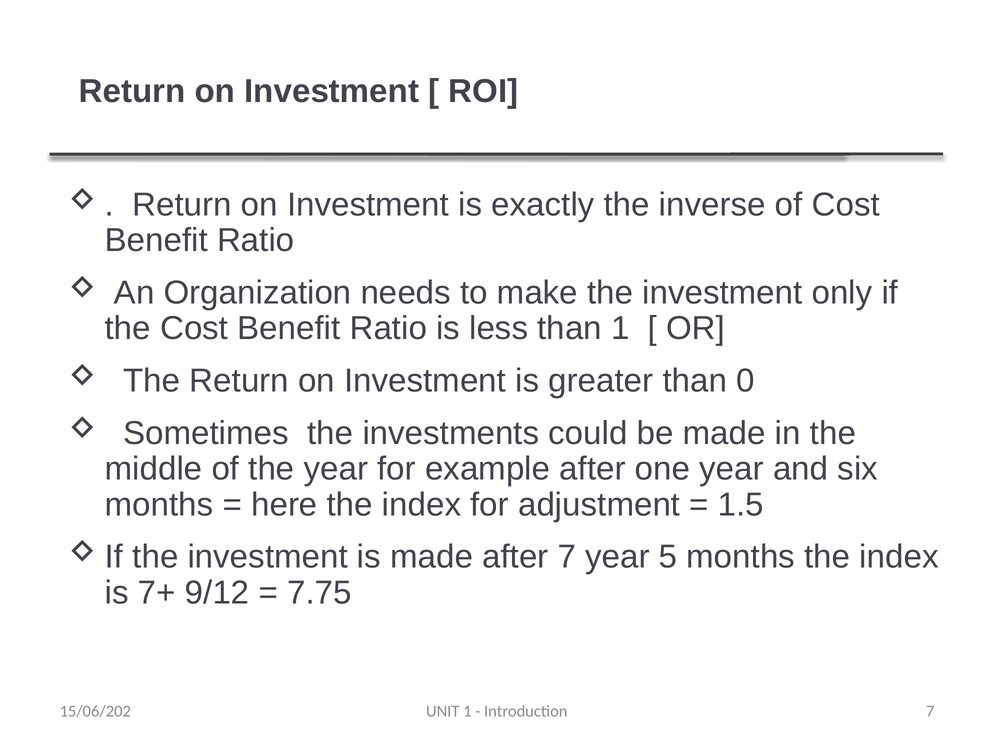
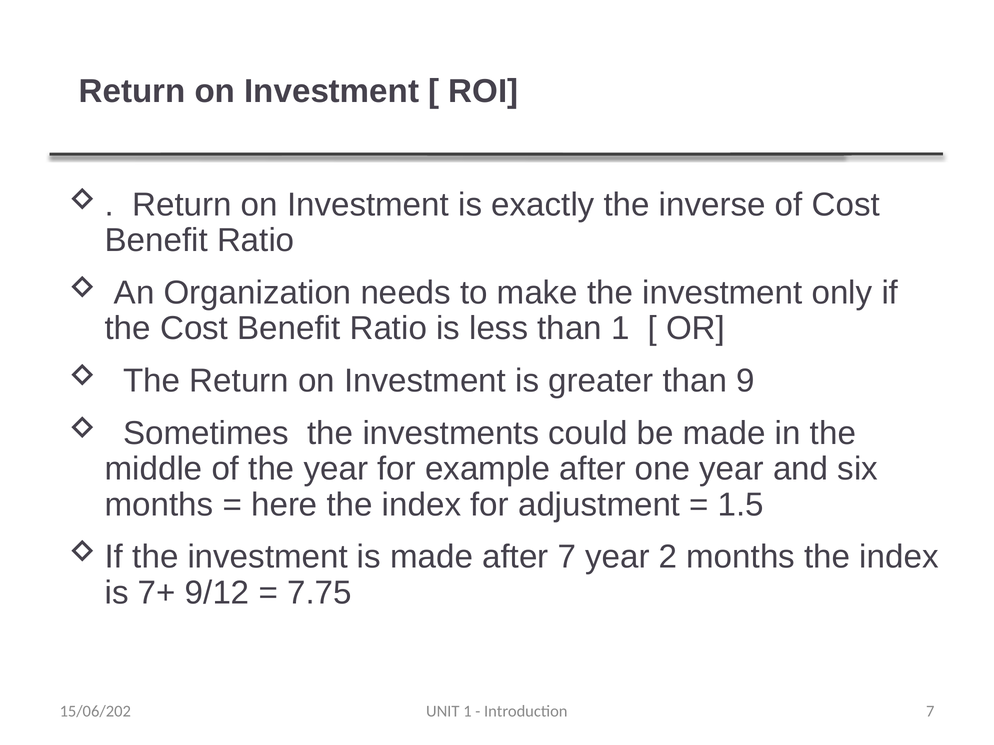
0: 0 -> 9 (745, 381)
5: 5 -> 2 (668, 557)
